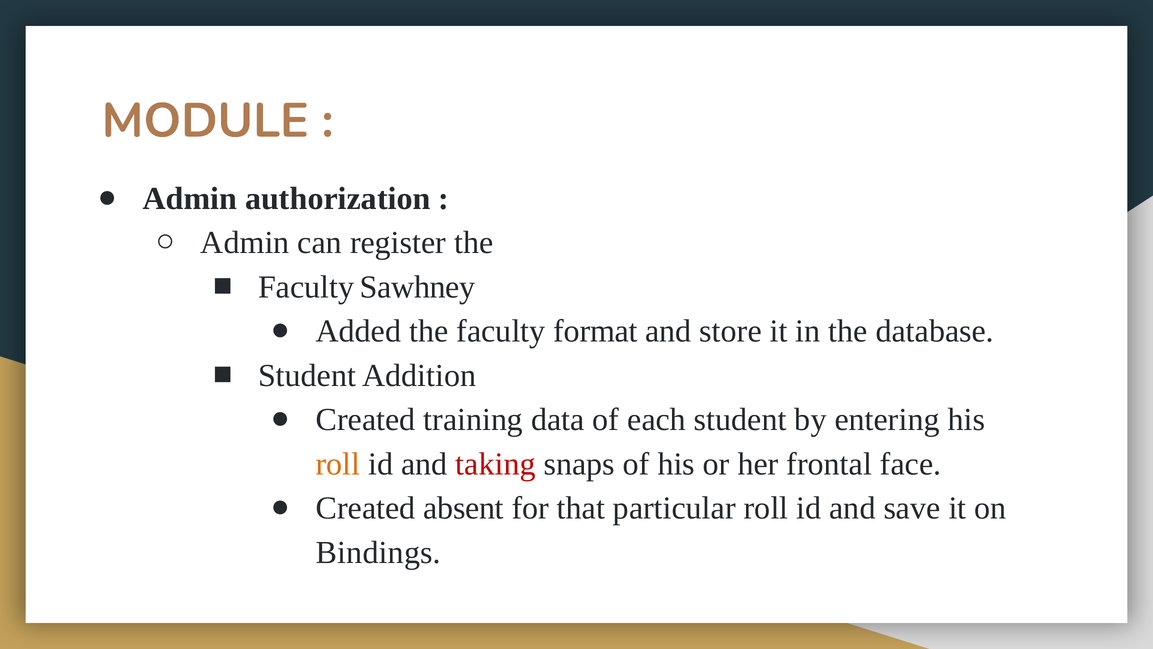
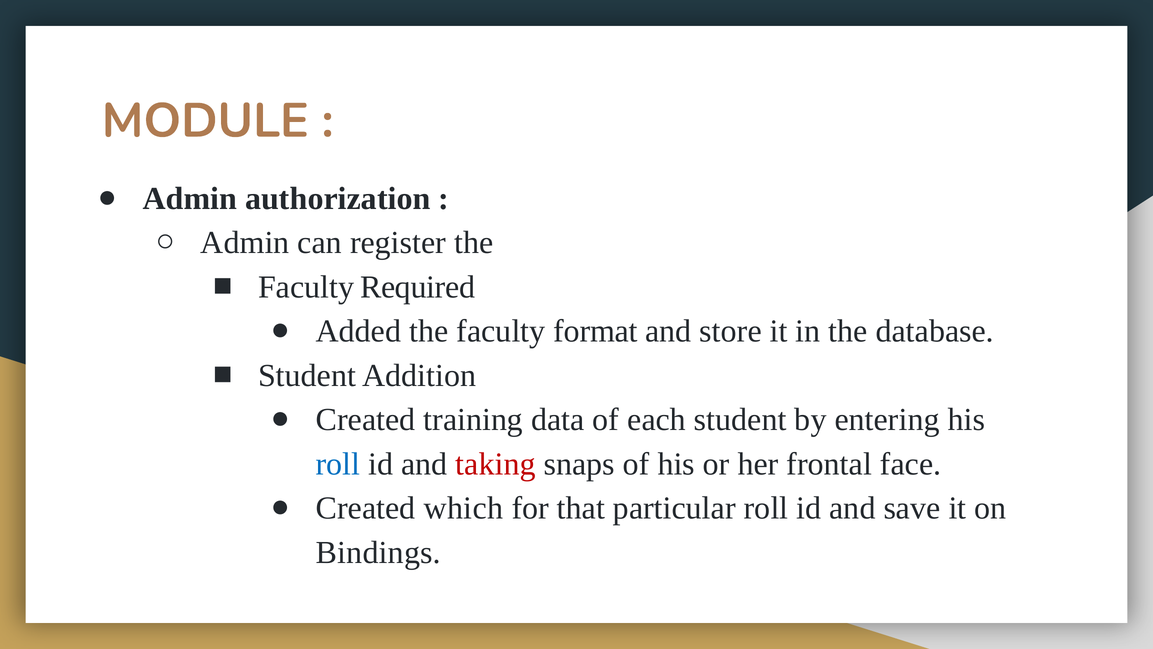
Sawhney: Sawhney -> Required (418, 287)
roll colour: orange -> blue (338, 464)
absent: absent -> which (463, 508)
